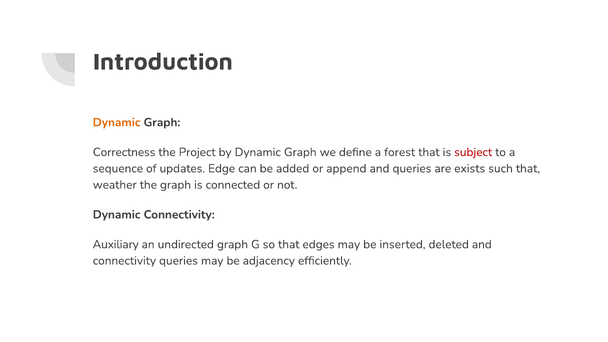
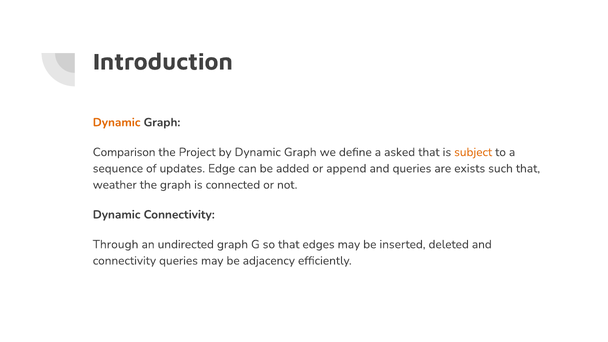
Correctness: Correctness -> Comparison (124, 152)
forest: forest -> asked (400, 152)
subject colour: red -> orange (473, 152)
Auxiliary: Auxiliary -> Through (116, 244)
